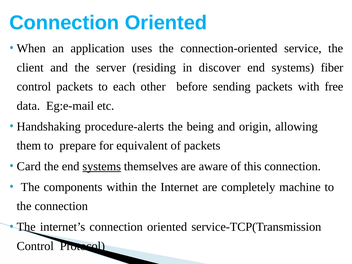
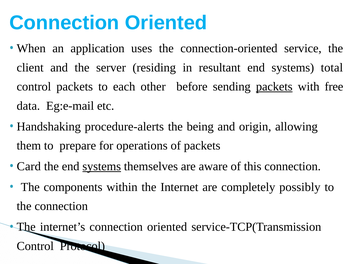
discover: discover -> resultant (220, 68)
fiber: fiber -> total (332, 68)
packets underline: none -> present (274, 87)
equivalent: equivalent -> operations (142, 146)
machine: machine -> possibly (300, 187)
